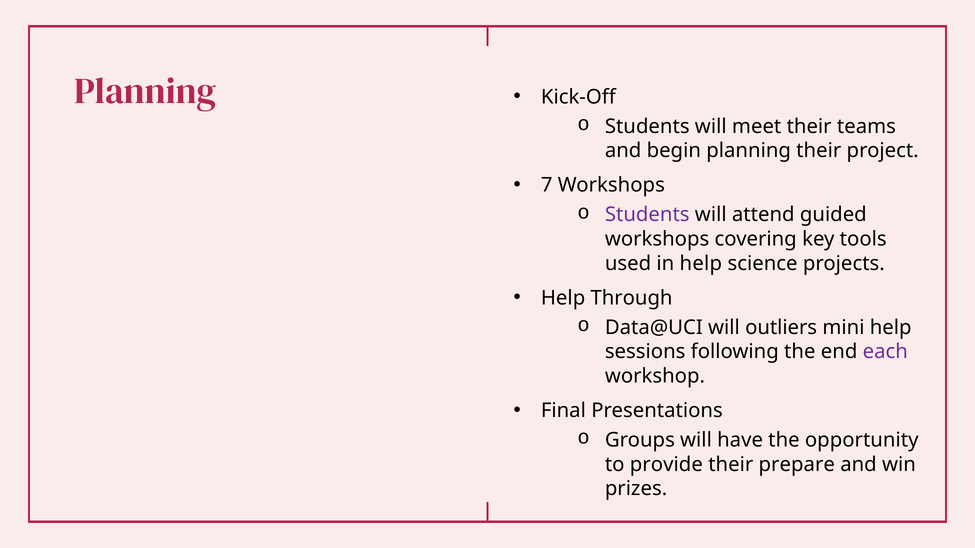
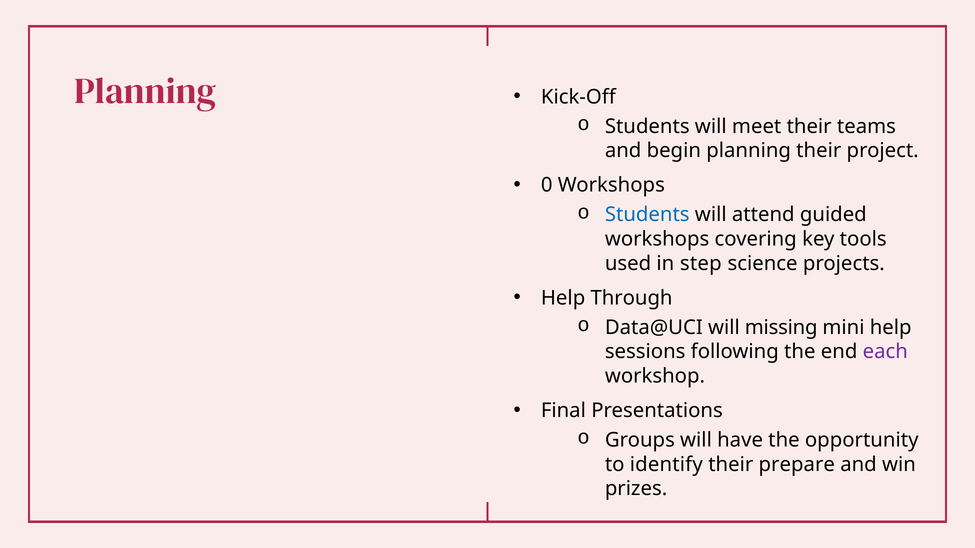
7: 7 -> 0 (547, 185)
Students colour: purple -> blue (647, 215)
in help: help -> step (701, 264)
outliers: outliers -> missing (781, 328)
provide: provide -> identify (666, 465)
